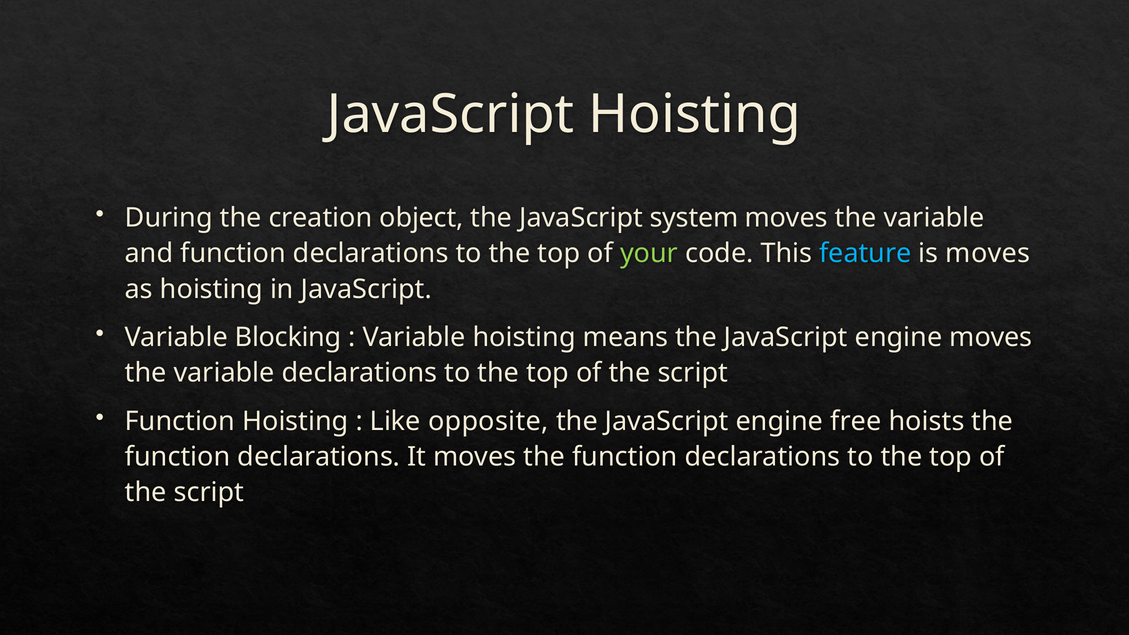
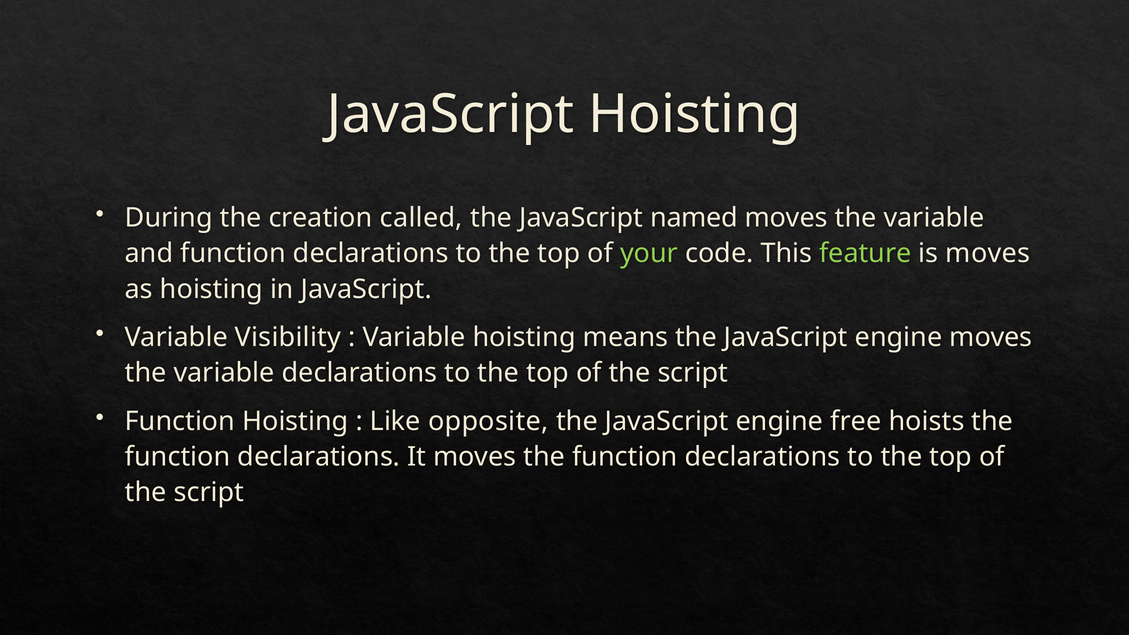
object: object -> called (421, 218)
system: system -> named (694, 218)
feature colour: light blue -> light green (865, 254)
Blocking: Blocking -> Visibility (288, 337)
